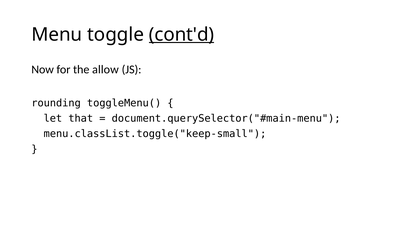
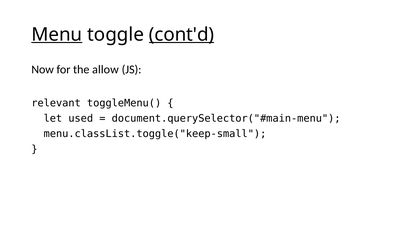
Menu underline: none -> present (57, 35)
rounding: rounding -> relevant (56, 103)
that: that -> used (81, 118)
